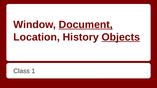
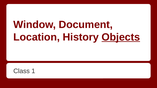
Document underline: present -> none (86, 25)
